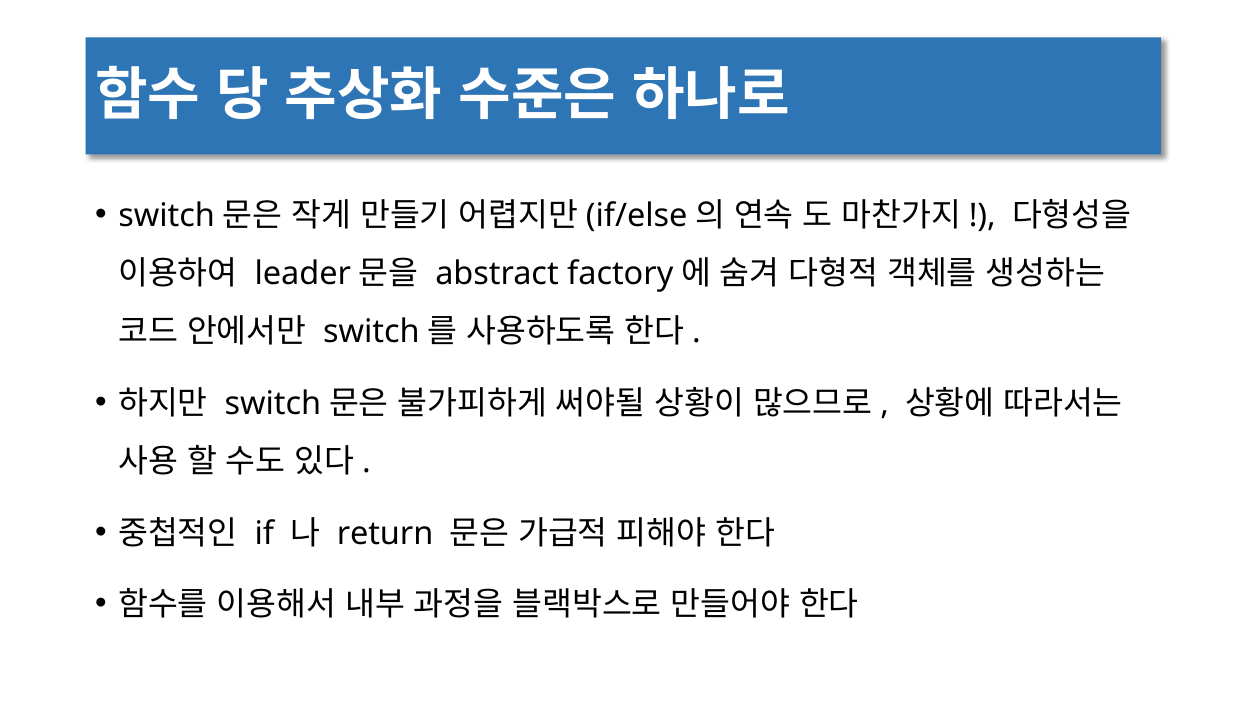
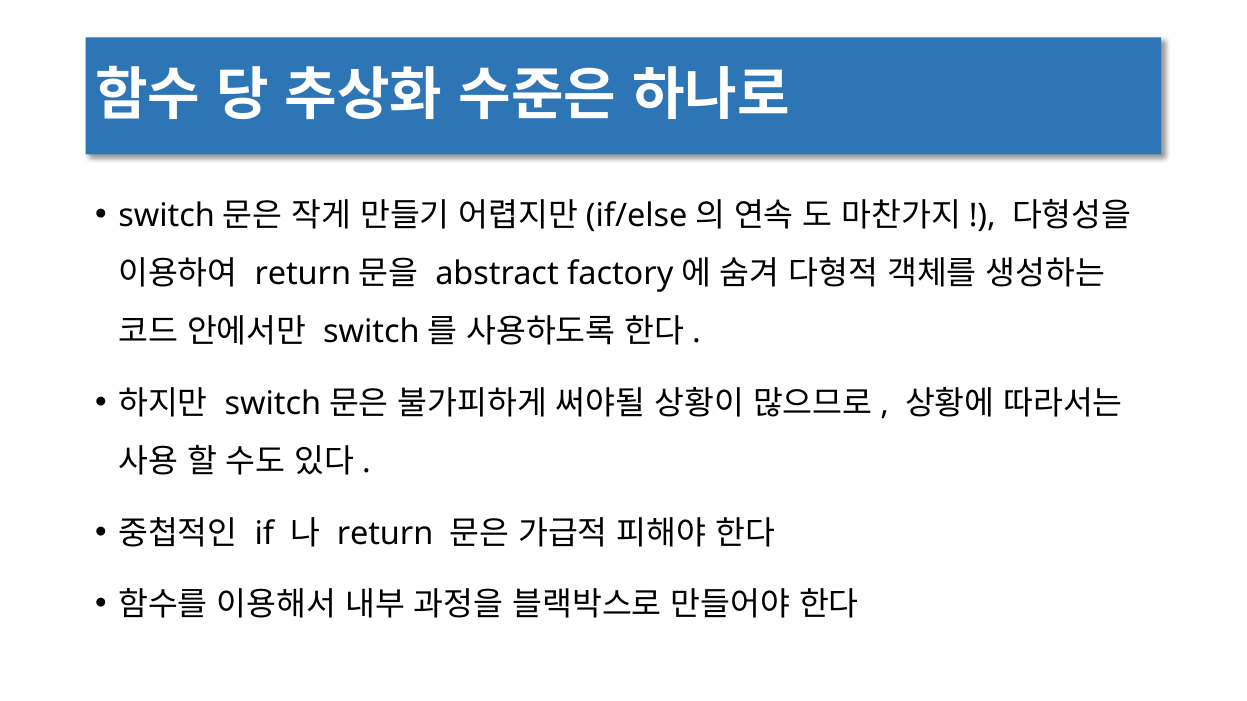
leader: leader -> return (303, 274)
